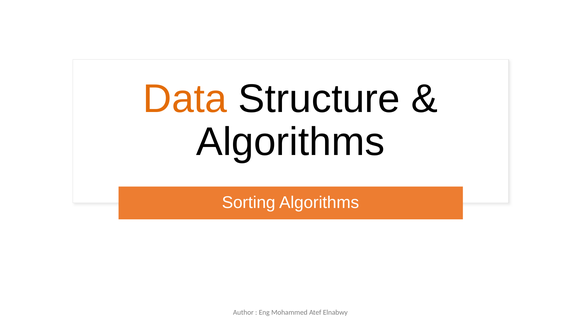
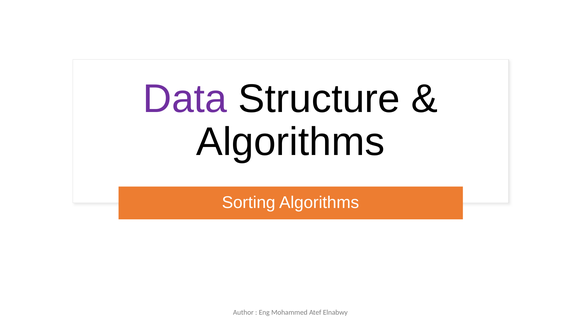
Data colour: orange -> purple (185, 99)
